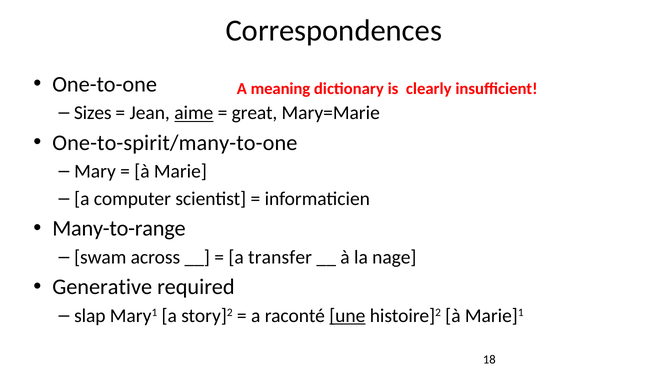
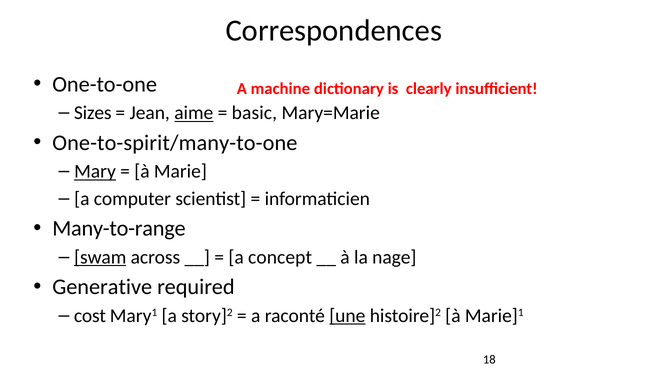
meaning: meaning -> machine (280, 89)
great: great -> basic (254, 113)
Mary underline: none -> present (95, 172)
swam underline: none -> present (100, 257)
transfer: transfer -> concept (280, 257)
slap: slap -> cost (90, 316)
